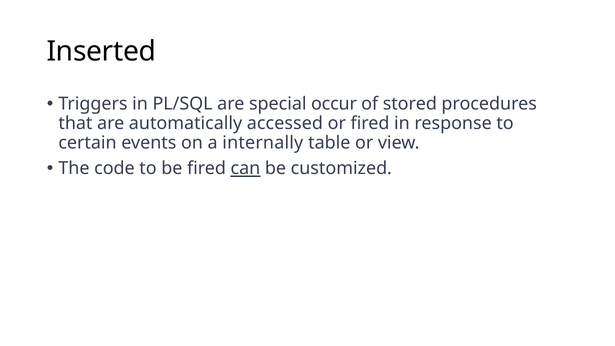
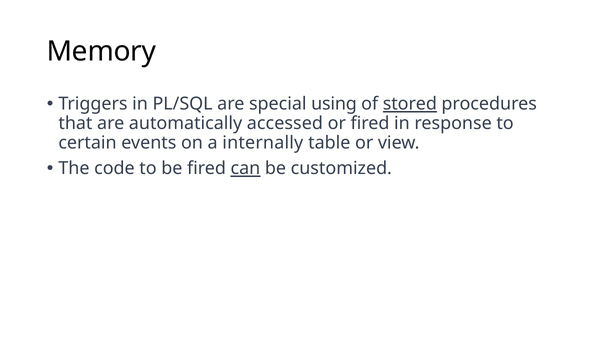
Inserted: Inserted -> Memory (101, 52)
occur: occur -> using (334, 104)
stored underline: none -> present (410, 104)
